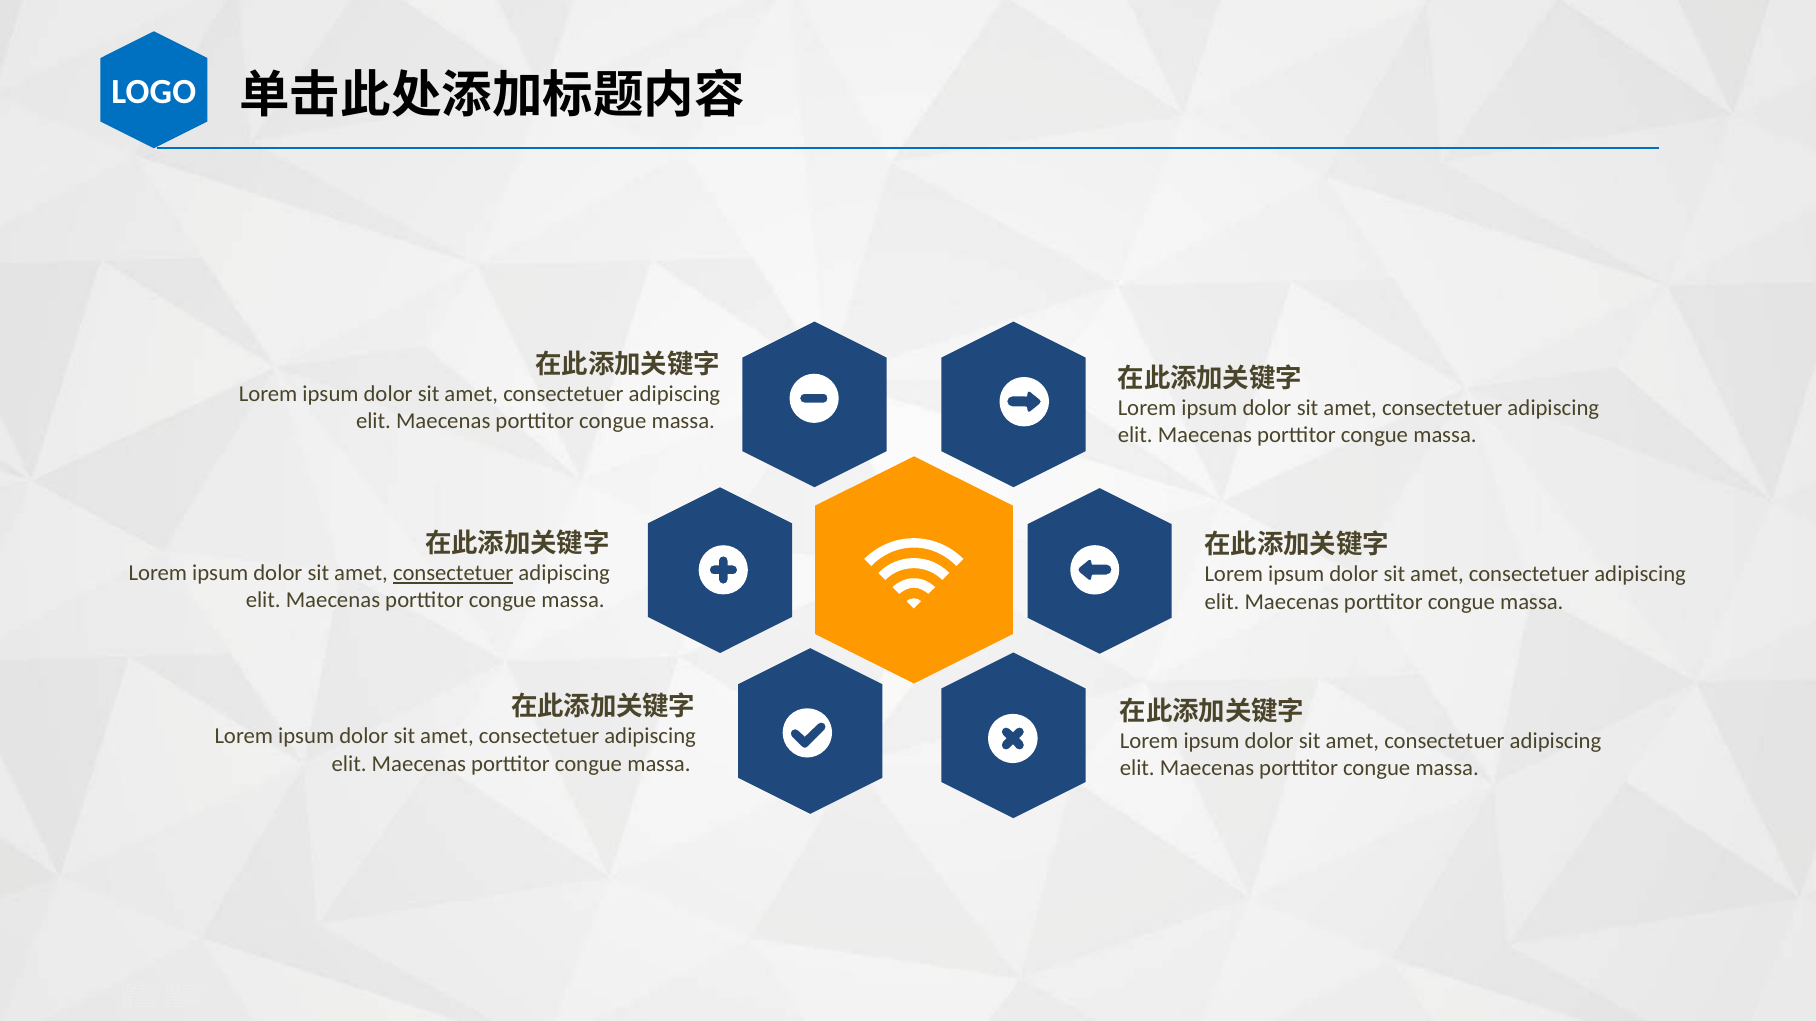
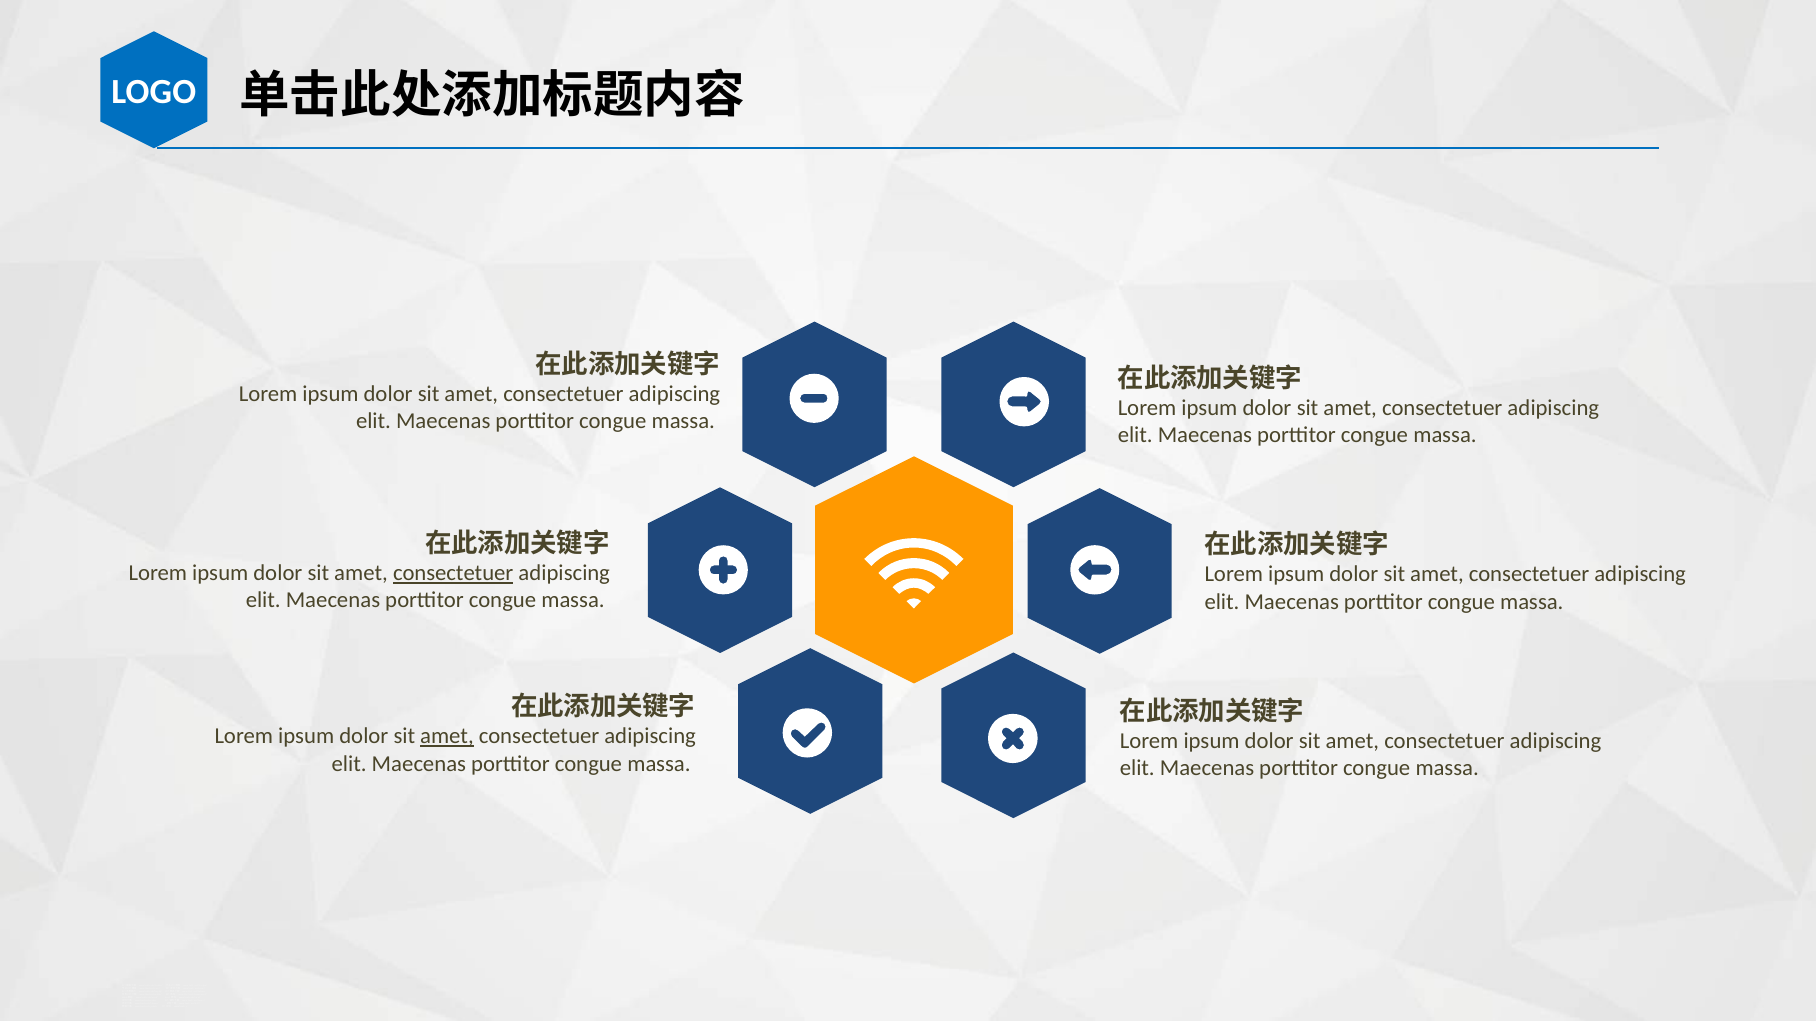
amet underline: none -> present (447, 737)
